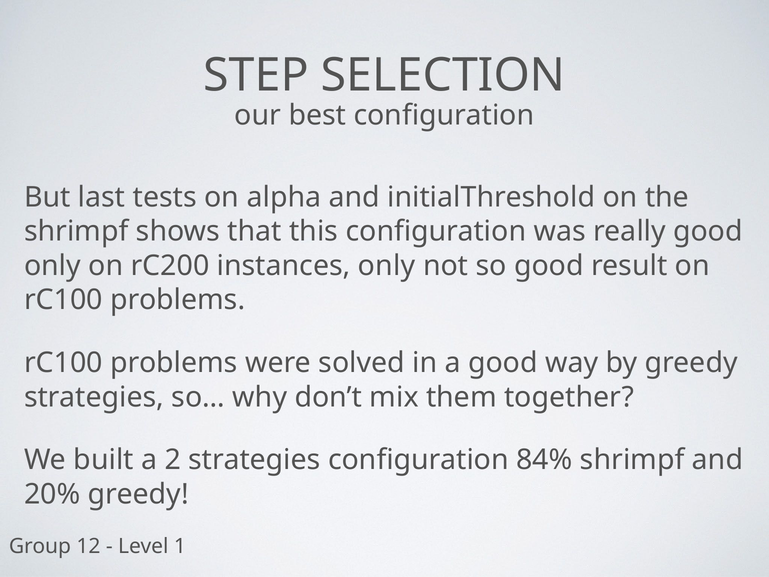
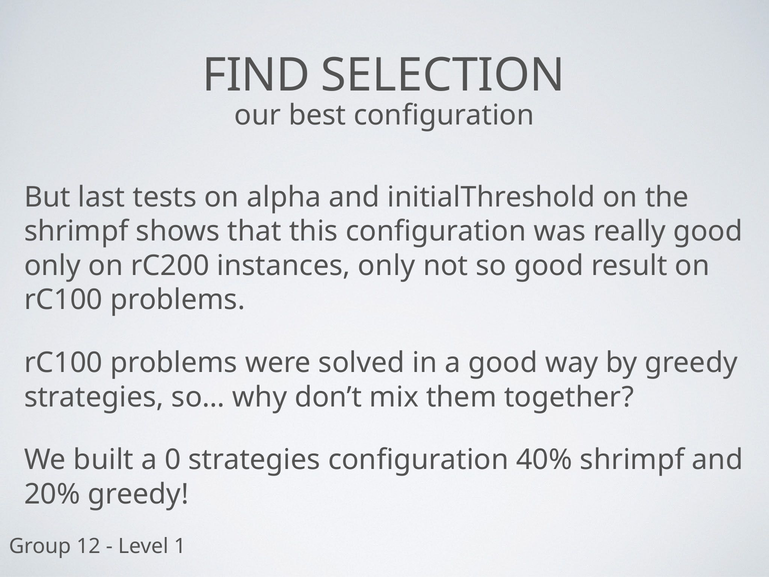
STEP: STEP -> FIND (256, 75)
2: 2 -> 0 (173, 460)
84%: 84% -> 40% (544, 460)
